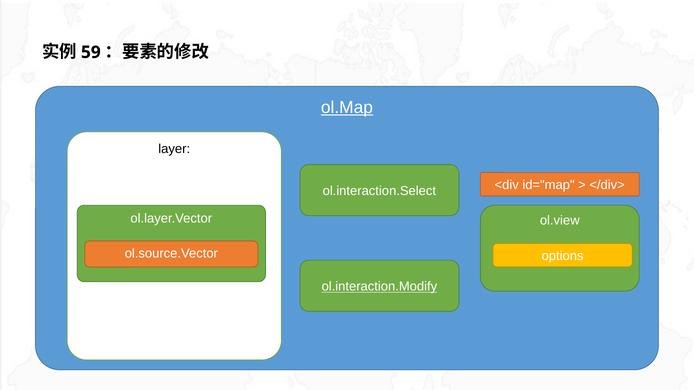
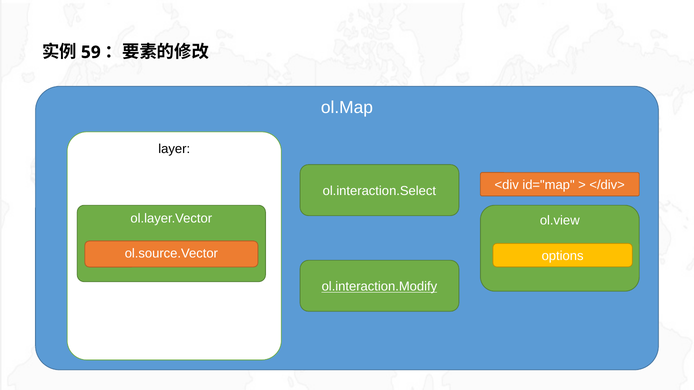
ol.Map underline: present -> none (347, 108)
